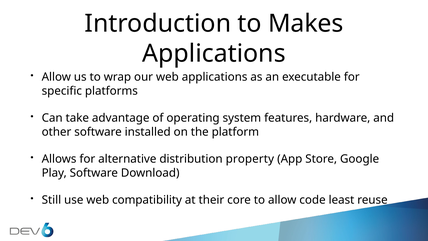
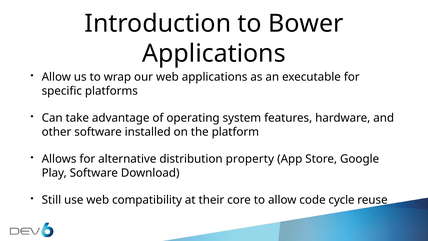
Makes: Makes -> Bower (306, 24)
least: least -> cycle (342, 200)
